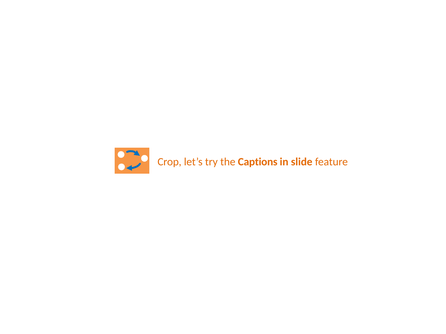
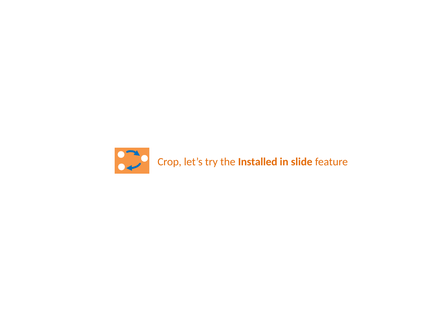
Captions: Captions -> Installed (258, 162)
